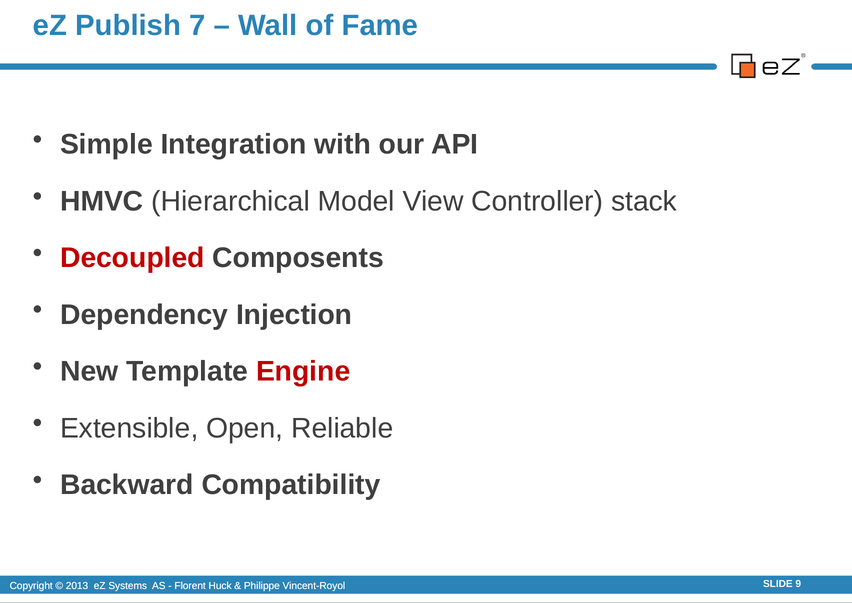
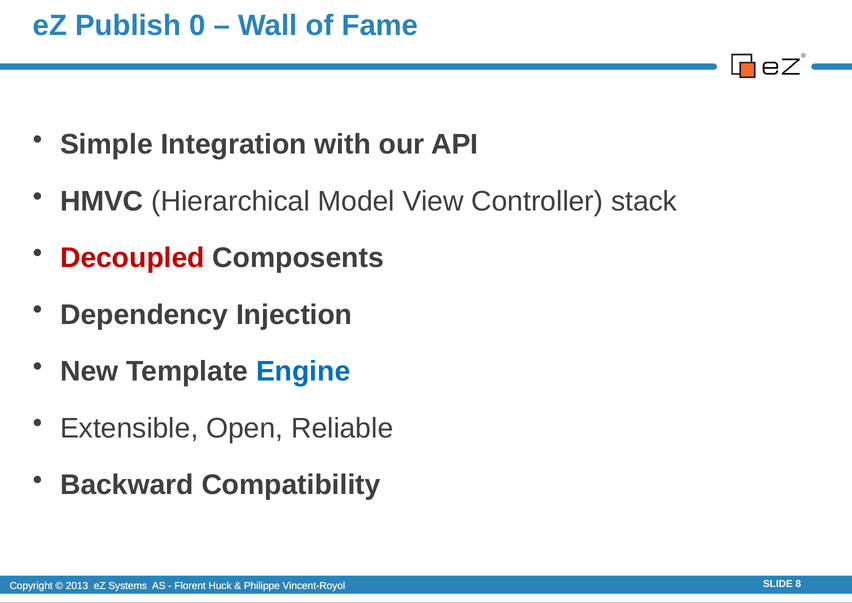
7: 7 -> 0 (197, 25)
Engine colour: red -> blue (303, 371)
9: 9 -> 8 (798, 584)
